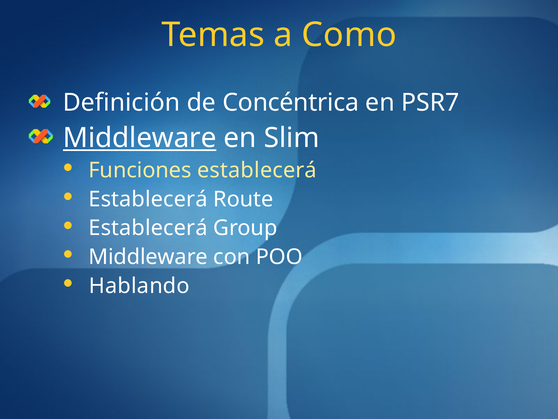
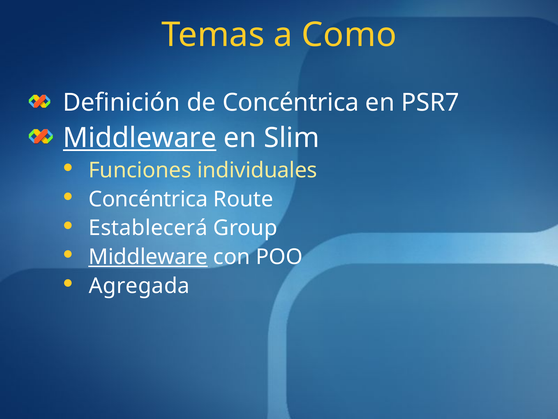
Funciones establecerá: establecerá -> individuales (257, 170)
Establecerá: Establecerá -> Concéntrica (148, 199)
Middleware underline: none -> present (148, 257)
Hablando: Hablando -> Agregada (139, 286)
